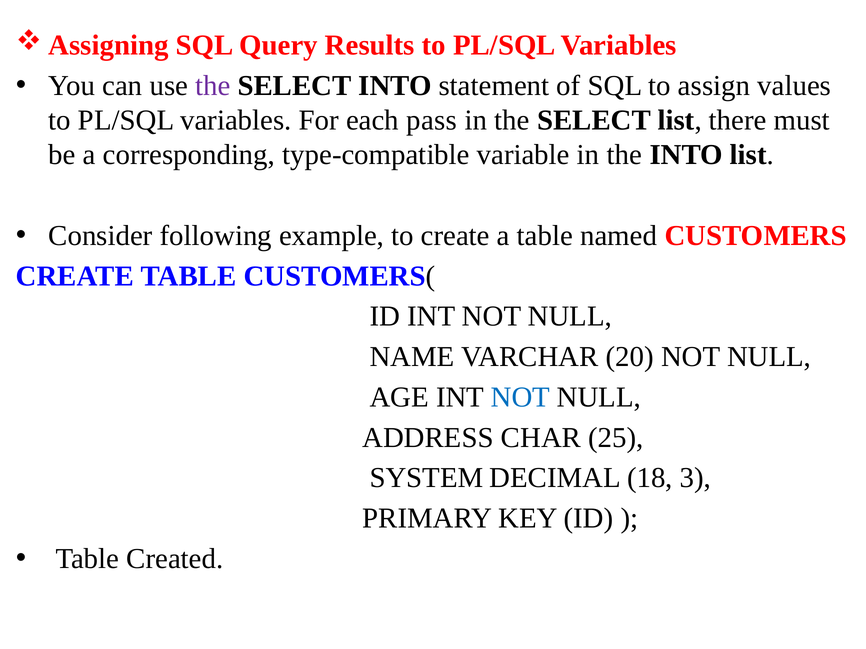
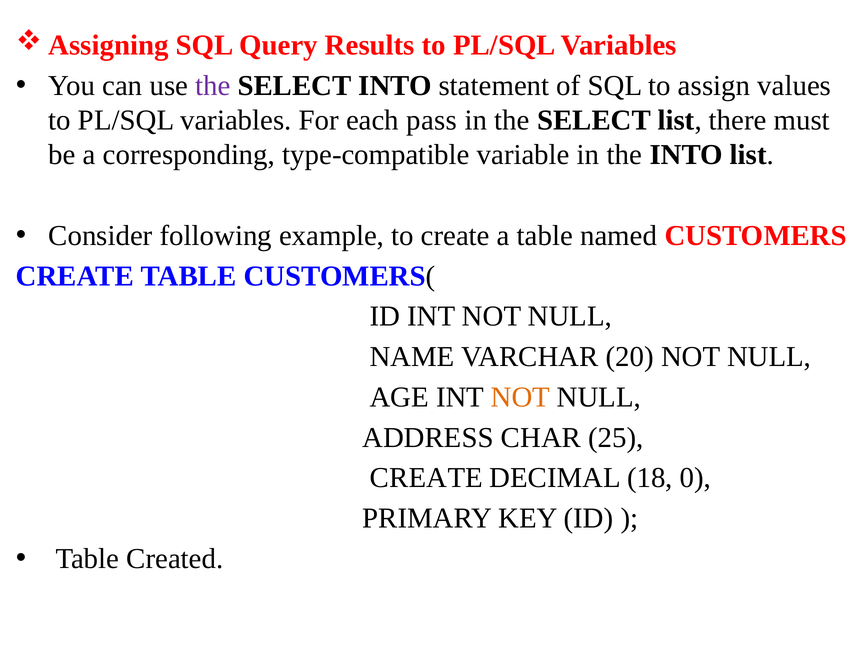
NOT colour: blue -> orange (520, 397)
SYSTEM: SYSTEM -> CREATE (426, 478)
3: 3 -> 0 (696, 478)
